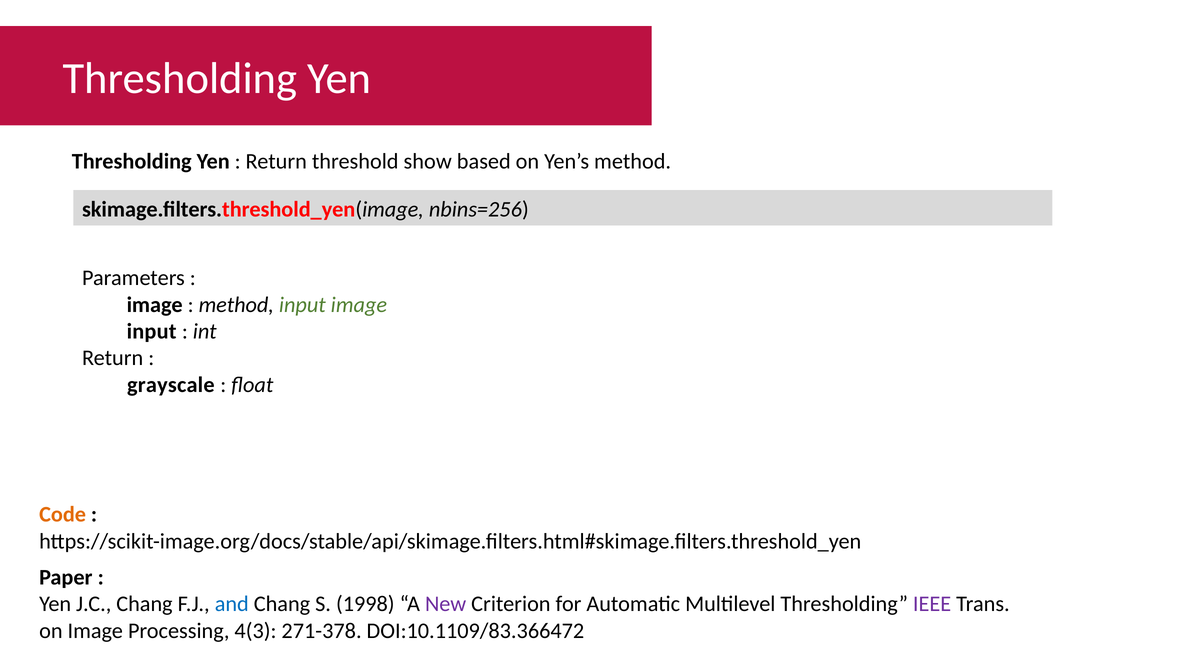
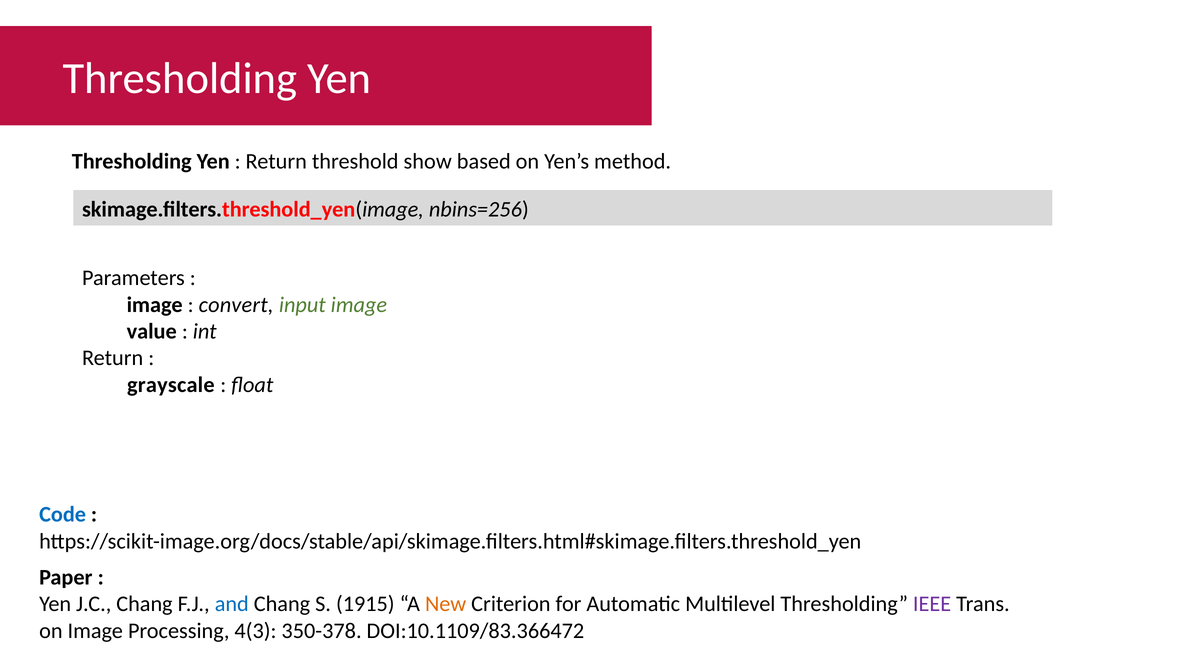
method: method -> convert (236, 305)
input: input -> value (152, 332)
Code colour: orange -> blue (63, 515)
1998: 1998 -> 1915 (365, 604)
New colour: purple -> orange (446, 604)
271-378: 271-378 -> 350-378 (322, 631)
